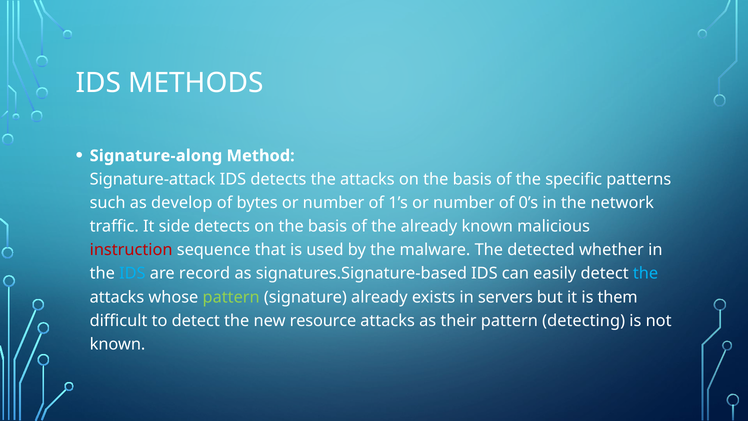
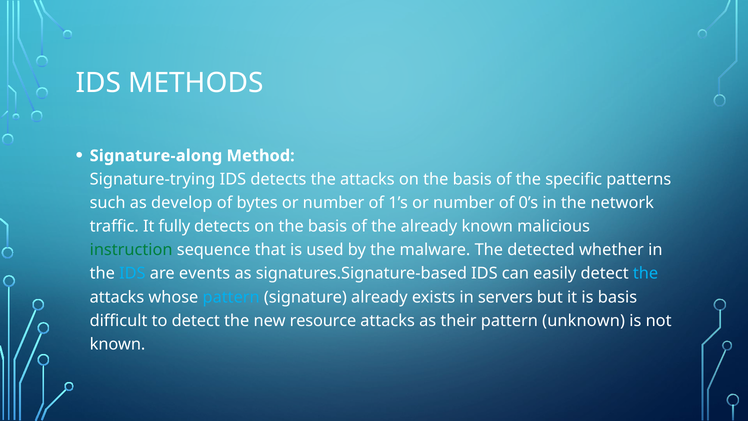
Signature-attack: Signature-attack -> Signature-trying (153, 179)
side: side -> fully (174, 226)
instruction colour: red -> green (131, 250)
record: record -> events (205, 273)
pattern colour: light green -> light blue (231, 297)
is them: them -> basis (617, 297)
detecting: detecting -> unknown (584, 321)
